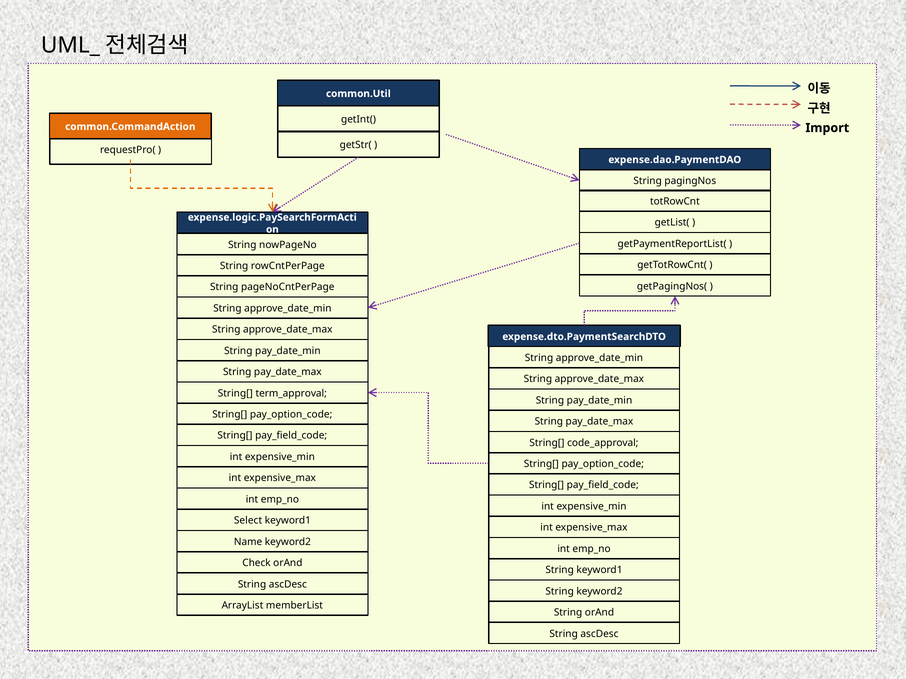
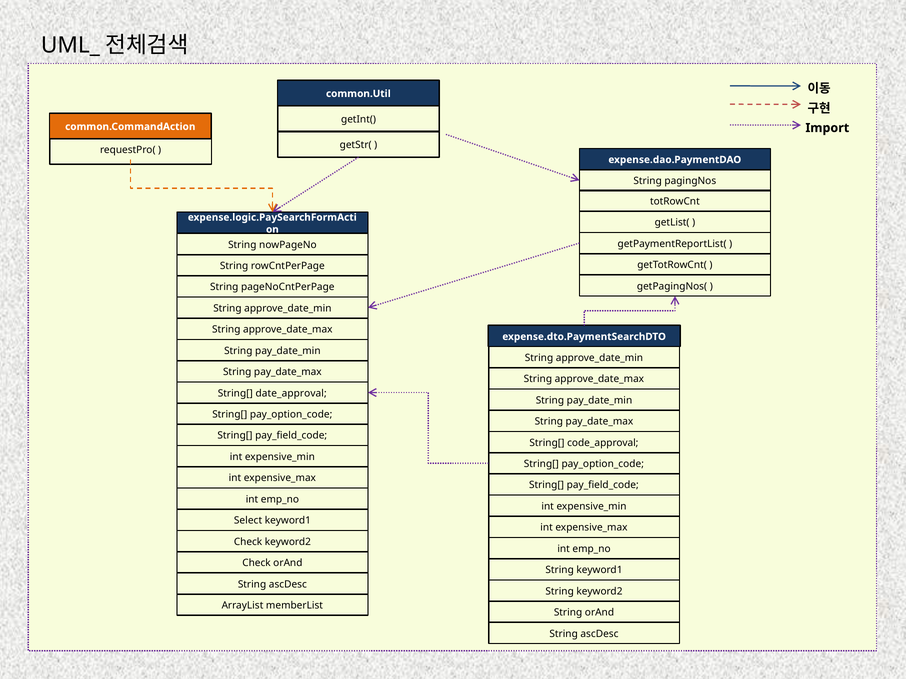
term_approval: term_approval -> date_approval (291, 394)
Name: Name -> Check (248, 542)
